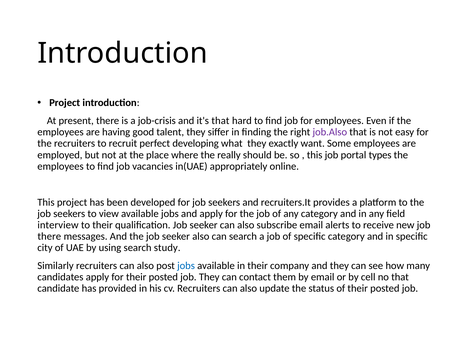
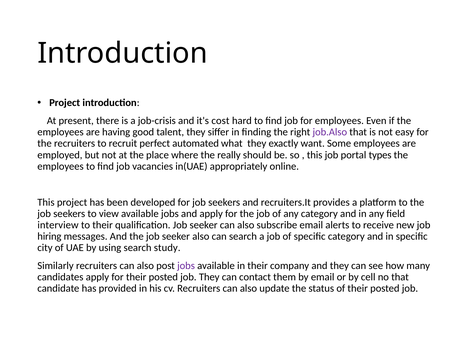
it's that: that -> cost (220, 121)
developing: developing -> automated (196, 144)
there: there -> hiring (49, 237)
jobs colour: blue -> purple (186, 266)
